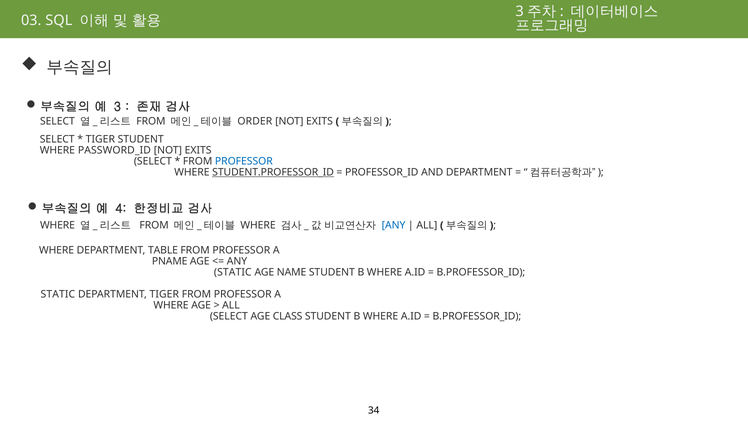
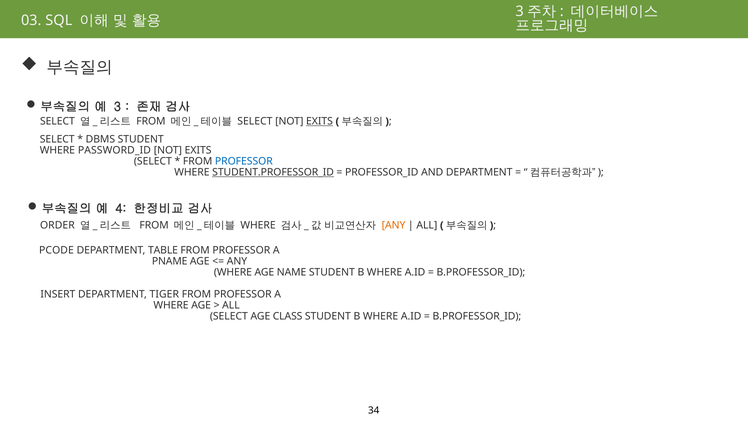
ORDER: ORDER -> SELECT (255, 121)
EXITS underline: none -> present (319, 121)
TIGER: TIGER -> DBMS (100, 139)
WHERE: WHERE -> ORDER (57, 225)
ANY colour: blue -> orange (394, 225)
WHERE: WHERE -> PCODE (56, 250)
STATIC: STATIC -> WHERE (233, 272)
STATIC: STATIC -> INSERT (58, 294)
